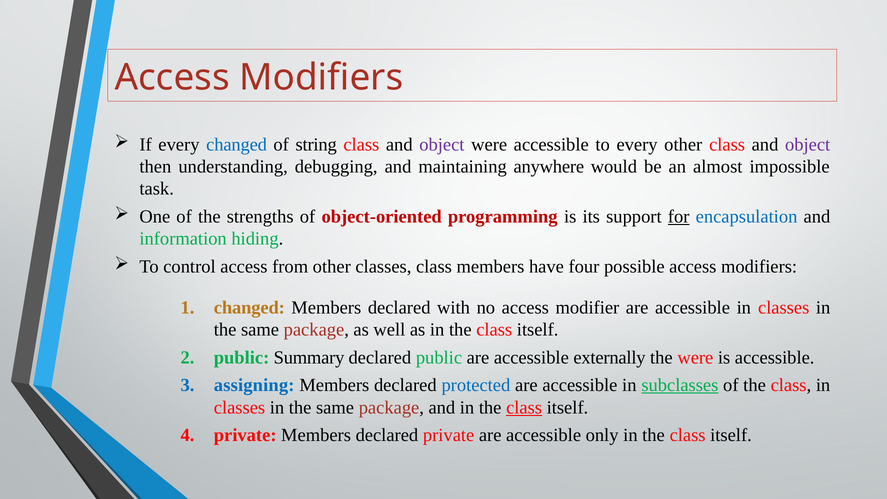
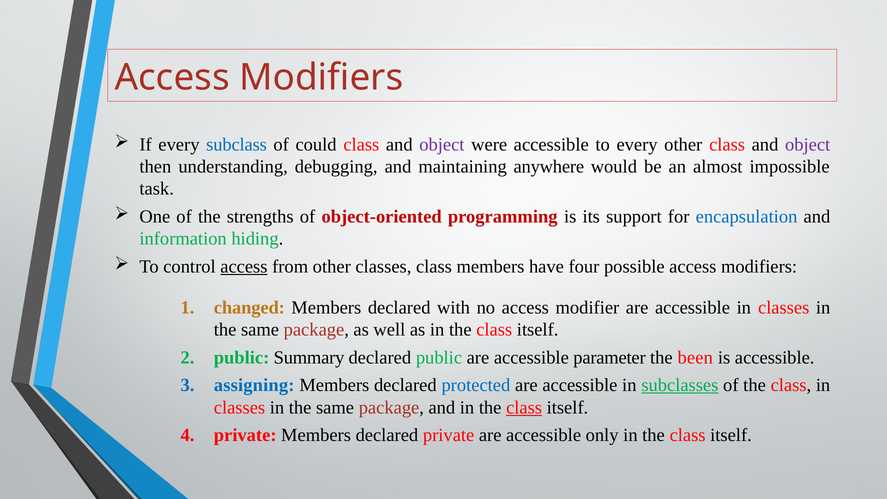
every changed: changed -> subclass (237, 144)
string: string -> could (316, 144)
for underline: present -> none (679, 217)
access underline: none -> present (244, 266)
externally: externally -> parameter (609, 357)
the were: were -> been (695, 357)
